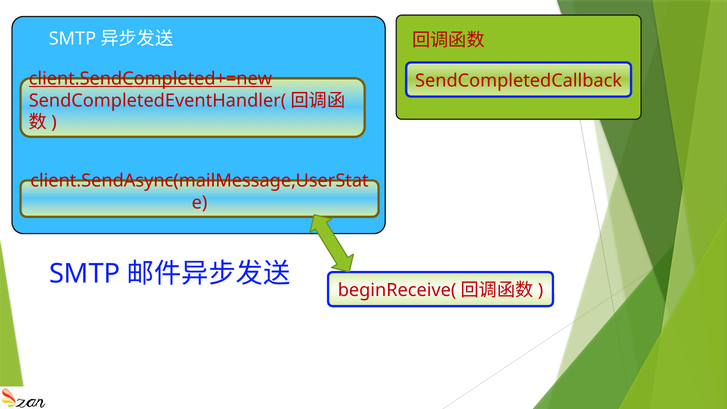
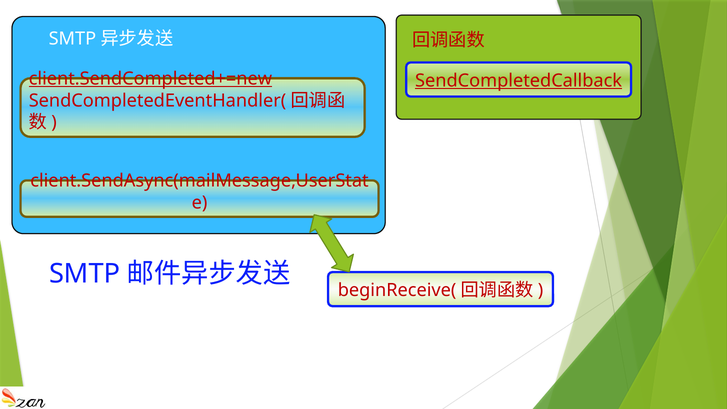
SendCompletedCallback underline: none -> present (519, 81)
